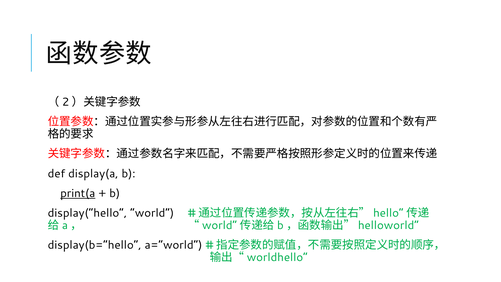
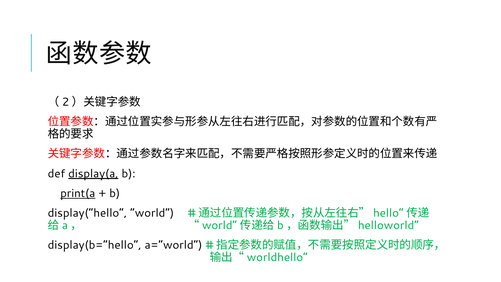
display(a underline: none -> present (93, 173)
